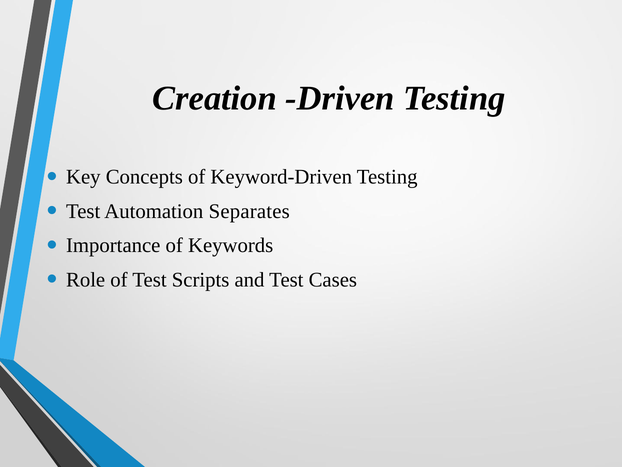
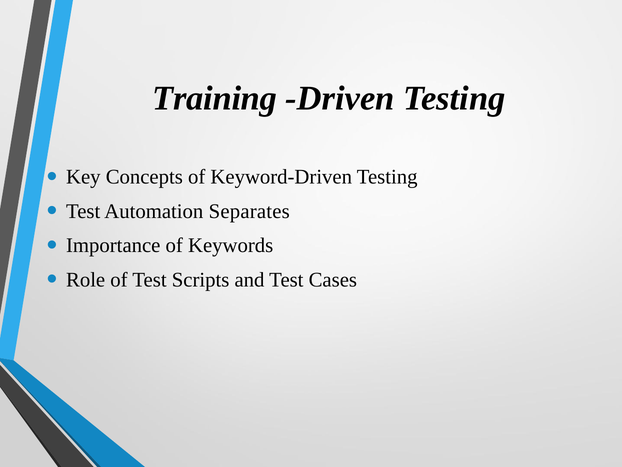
Creation: Creation -> Training (215, 98)
